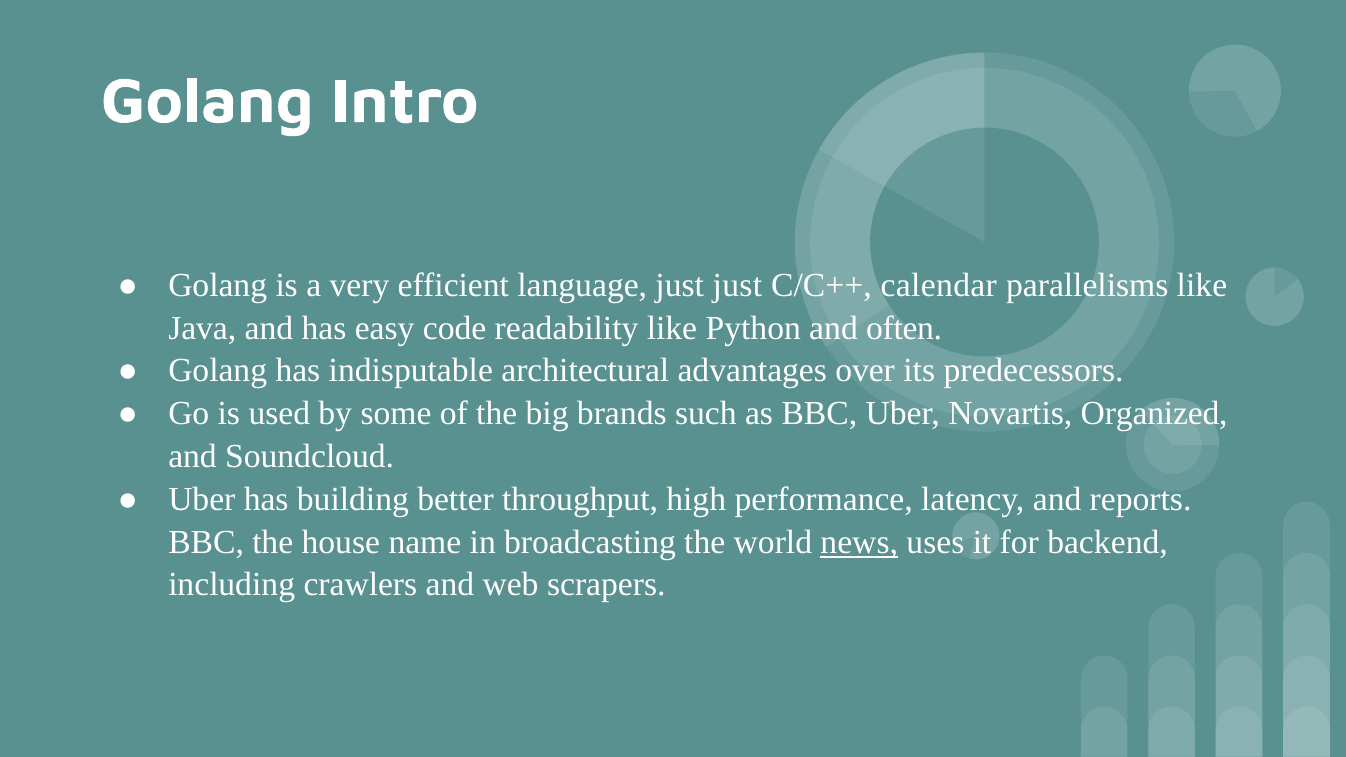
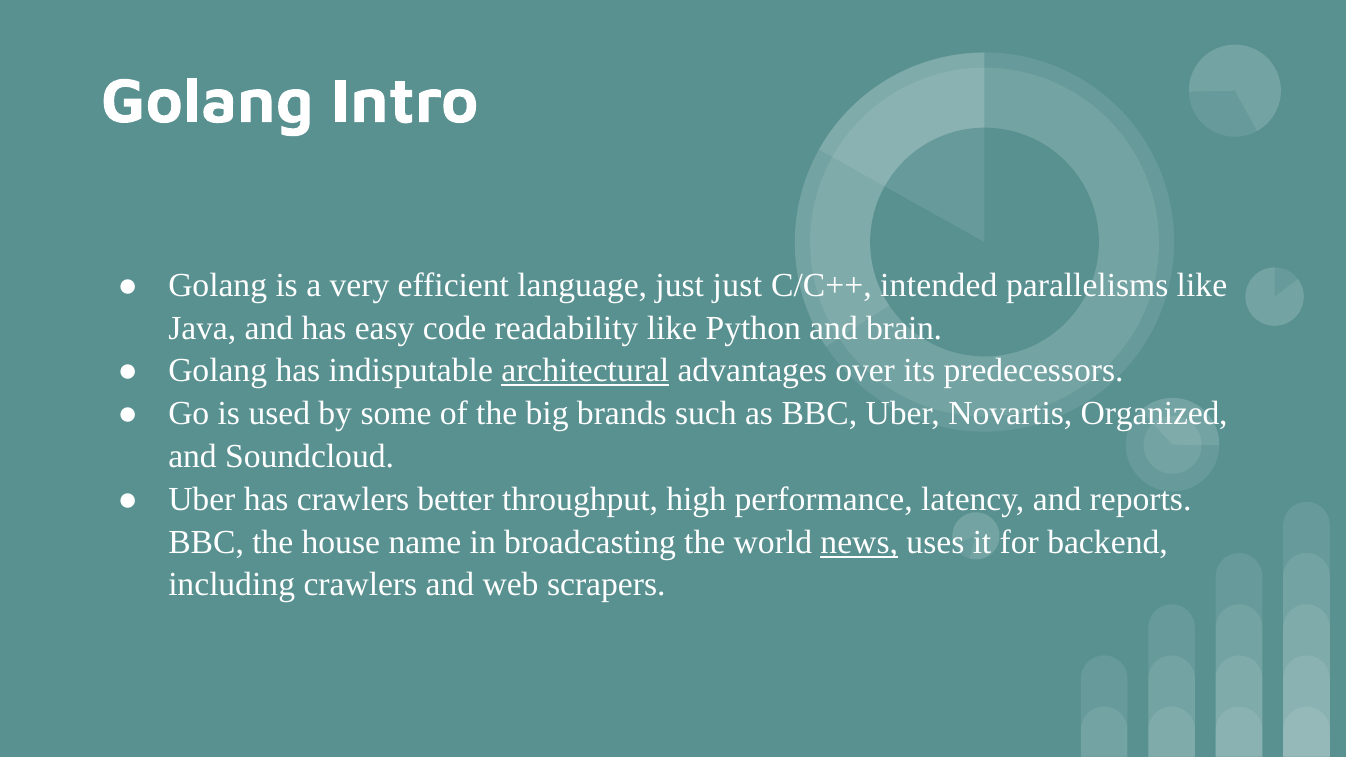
calendar: calendar -> intended (939, 285)
often: often -> brain (904, 328)
architectural underline: none -> present (585, 371)
has building: building -> crawlers (353, 499)
